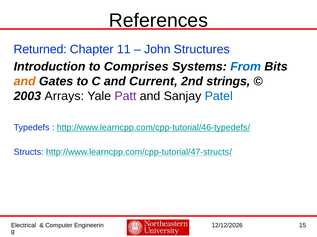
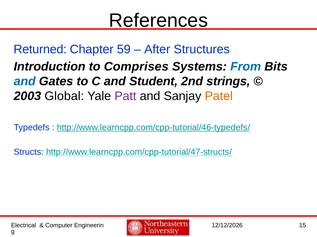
11: 11 -> 59 (124, 49)
John: John -> After (157, 49)
and colour: orange -> blue (25, 82)
Current: Current -> Student (153, 82)
Arrays: Arrays -> Global (64, 96)
Patel colour: blue -> orange (219, 96)
